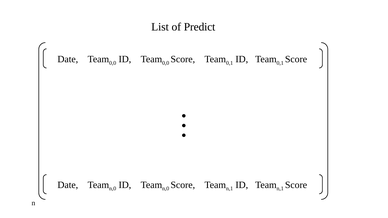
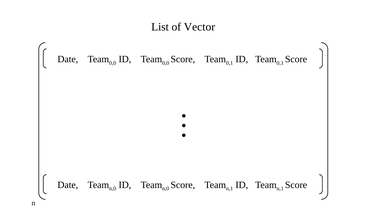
Predict: Predict -> Vector (199, 27)
